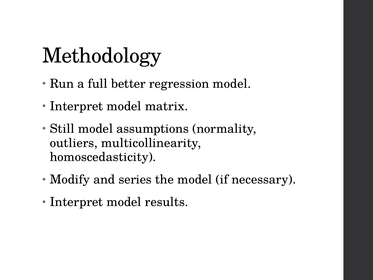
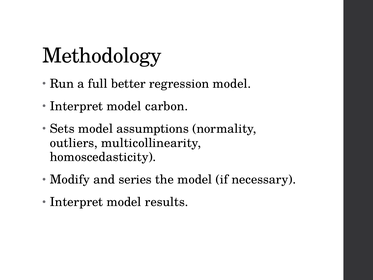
matrix: matrix -> carbon (167, 106)
Still: Still -> Sets (62, 129)
